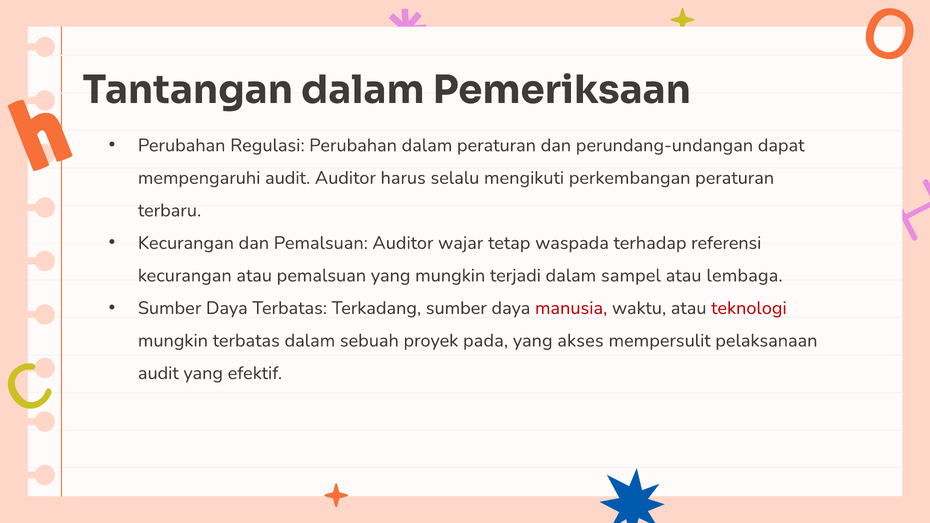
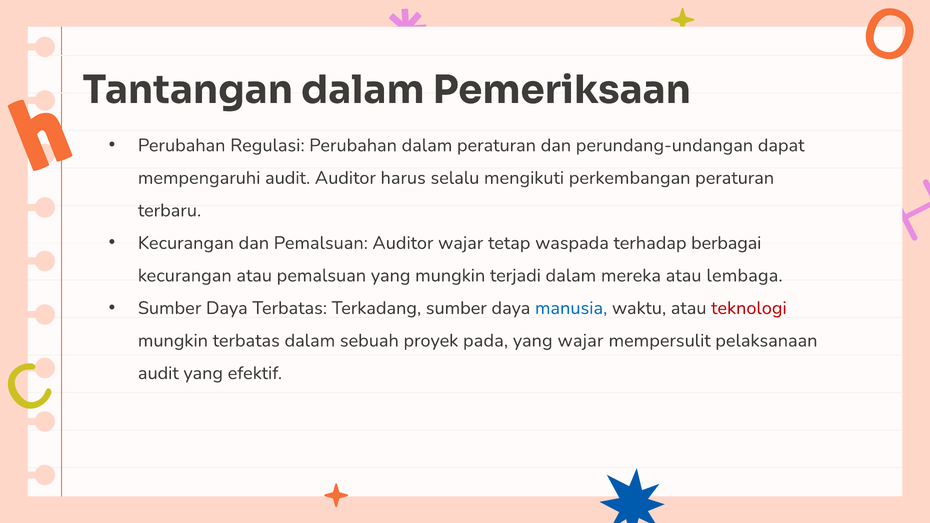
referensi: referensi -> berbagai (726, 243)
sampel: sampel -> mereka (631, 276)
manusia colour: red -> blue (571, 308)
yang akses: akses -> wajar (580, 341)
